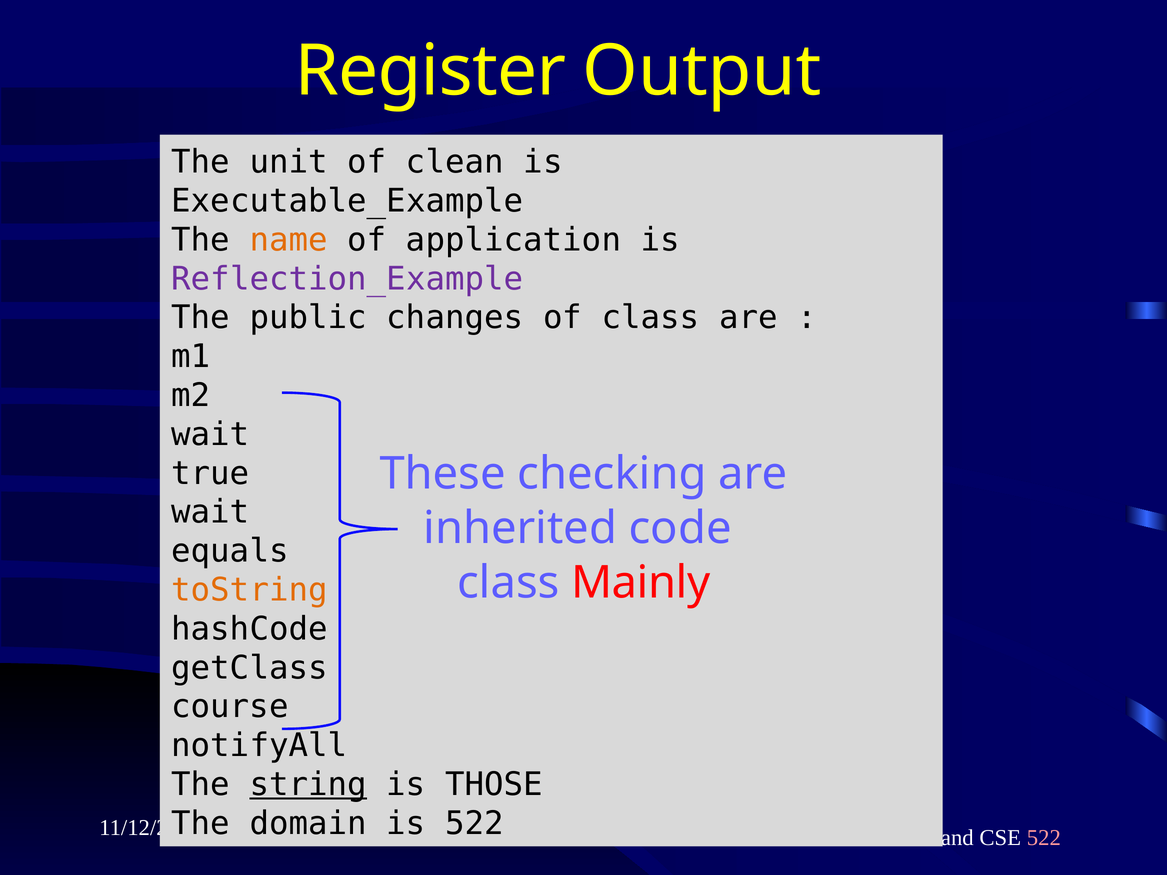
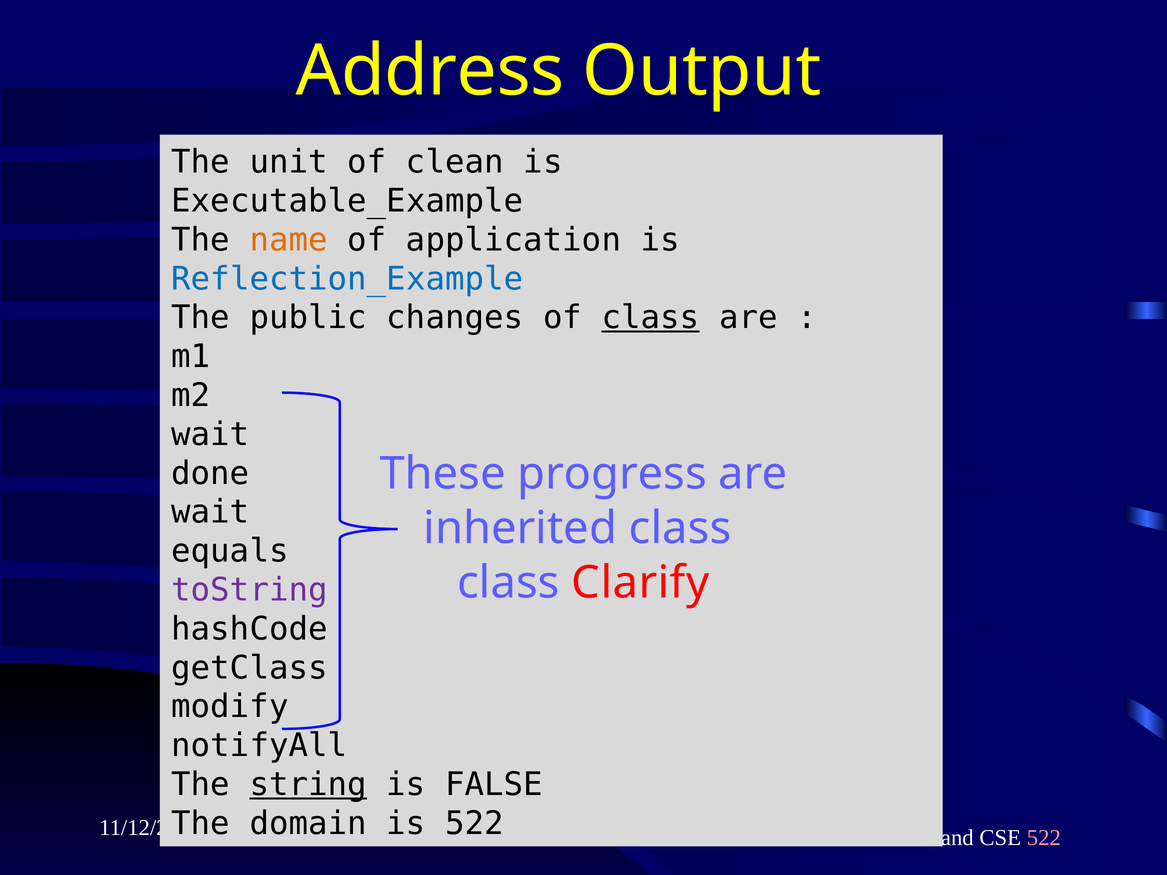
Register: Register -> Address (430, 71)
Reflection_Example colour: purple -> blue (347, 279)
class underline: none -> present (651, 318)
true: true -> done (210, 473)
checking: checking -> progress (612, 474)
inherited code: code -> class (680, 528)
Mainly: Mainly -> Clarify (640, 583)
toString colour: orange -> purple (249, 590)
course: course -> modify (230, 707)
THOSE: THOSE -> FALSE (494, 785)
